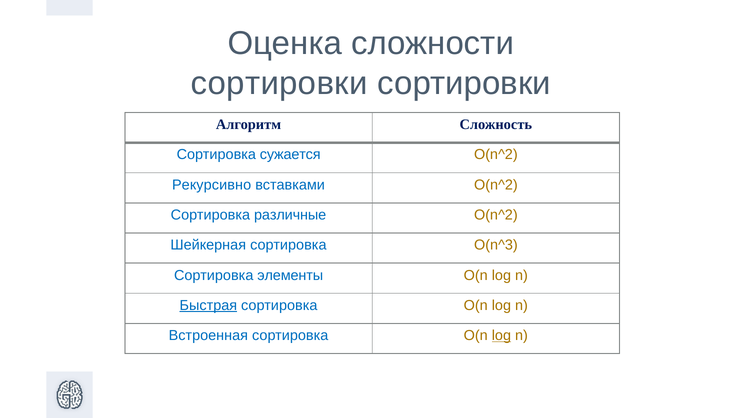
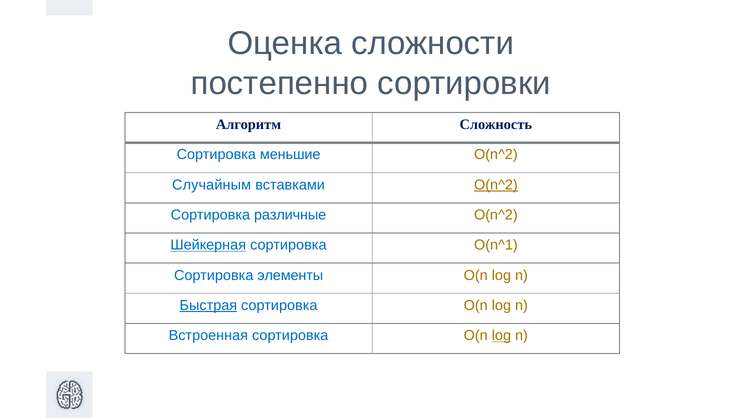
сортировки: сортировки -> постепенно (279, 83)
сужается: сужается -> меньшие (290, 154)
Рекурсивно: Рекурсивно -> Случайным (212, 185)
O(n^2 underline: none -> present (496, 185)
Шейкерная underline: none -> present (208, 245)
O(n^3: O(n^3 -> O(n^1 (496, 245)
